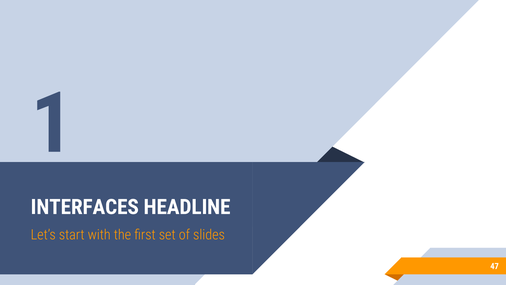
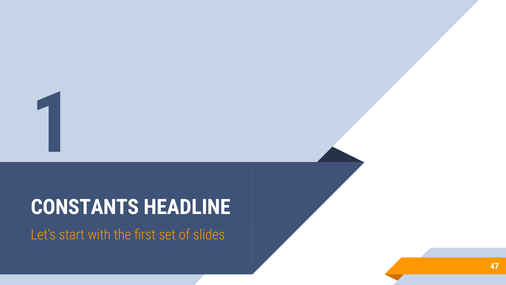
INTERFACES: INTERFACES -> CONSTANTS (85, 207)
